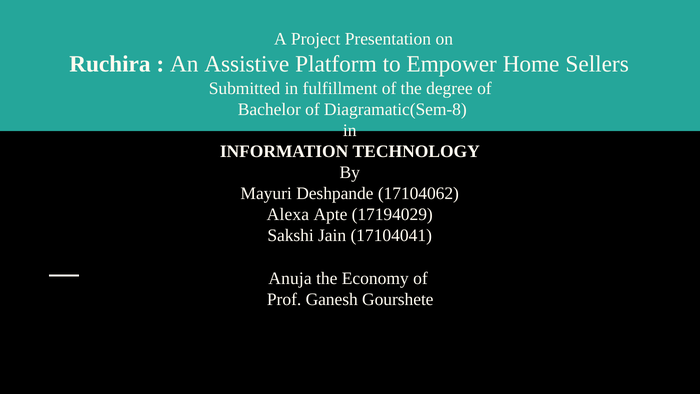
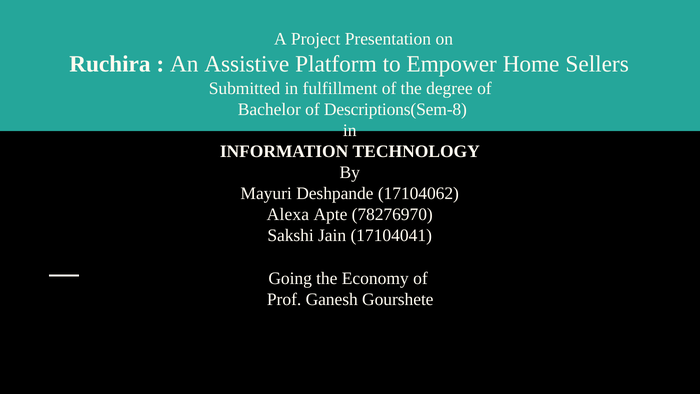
Diagramatic(Sem-8: Diagramatic(Sem-8 -> Descriptions(Sem-8 (395, 109)
17194029: 17194029 -> 78276970 (392, 214)
Anuja: Anuja -> Going (290, 278)
